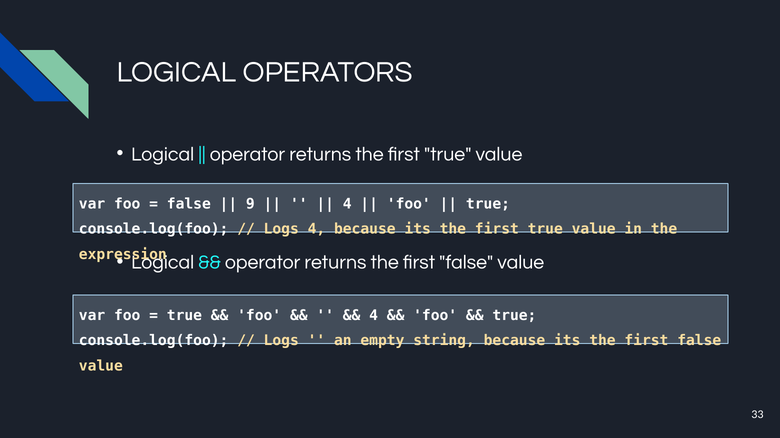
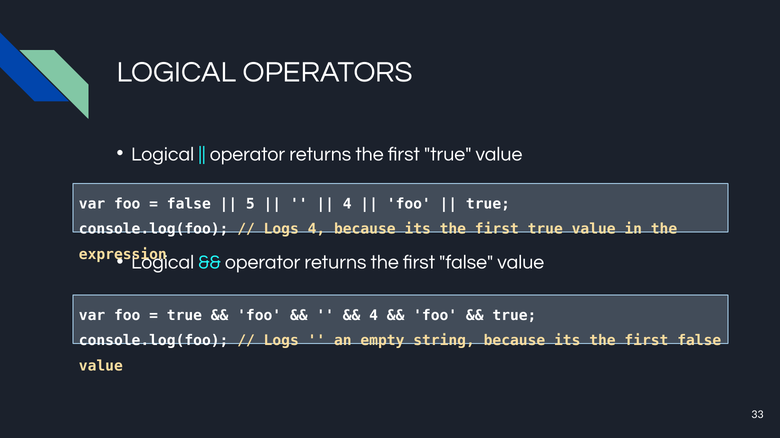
9: 9 -> 5 (250, 204)
